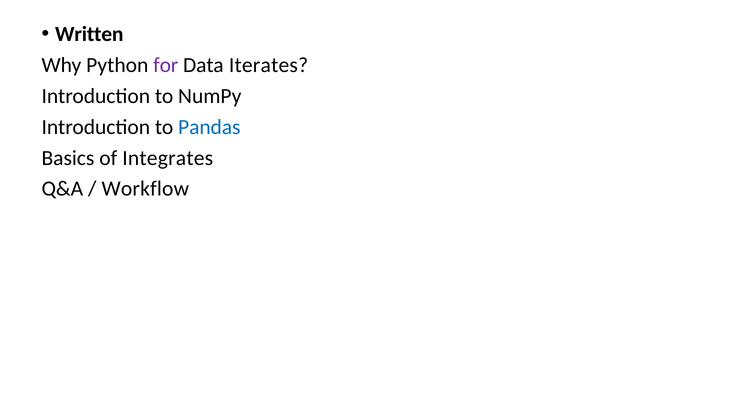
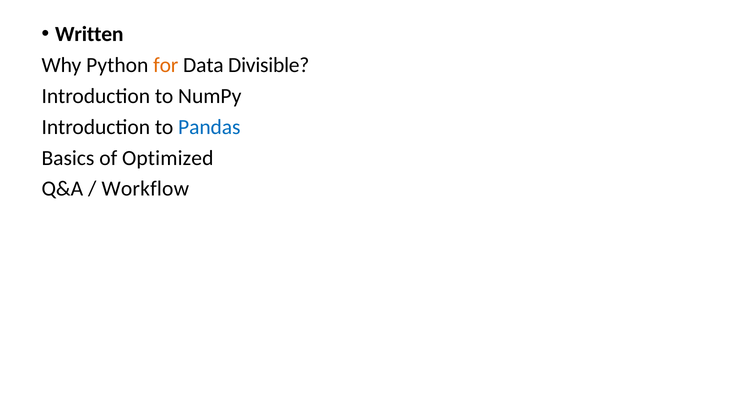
for colour: purple -> orange (166, 65)
Iterates: Iterates -> Divisible (269, 65)
Integrates: Integrates -> Optimized (168, 158)
